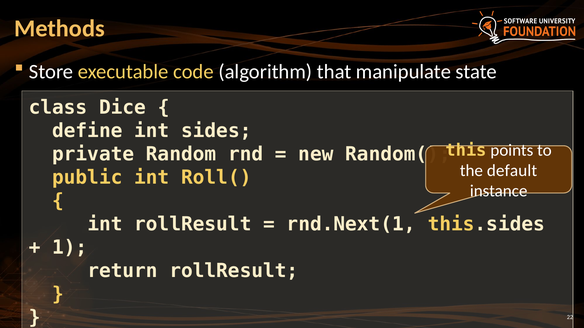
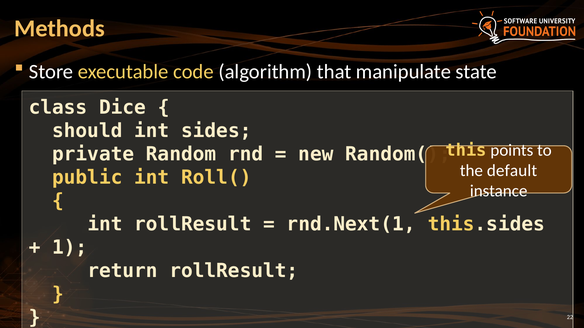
define: define -> should (87, 131)
